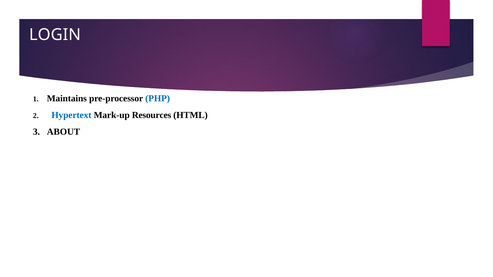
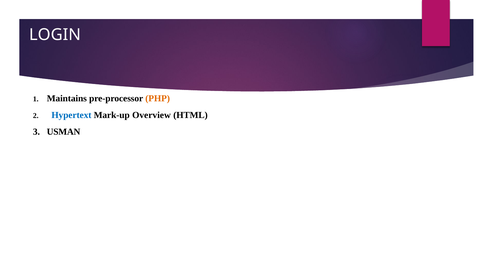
PHP colour: blue -> orange (158, 98)
Resources: Resources -> Overview (151, 115)
ABOUT: ABOUT -> USMAN (64, 132)
